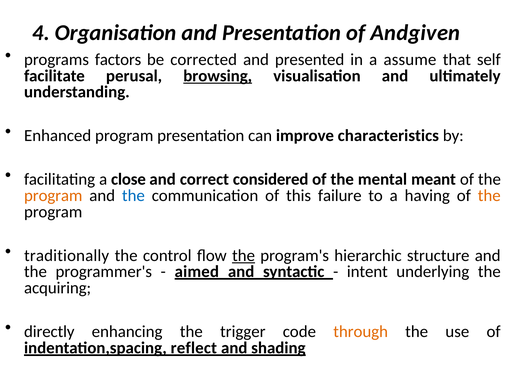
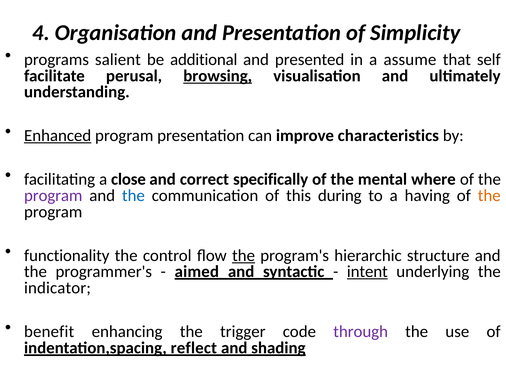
Andgiven: Andgiven -> Simplicity (415, 33)
factors: factors -> salient (118, 60)
corrected: corrected -> additional (204, 60)
Enhanced underline: none -> present (58, 136)
considered: considered -> specifically (271, 179)
meant: meant -> where (433, 179)
program colour: orange -> purple (53, 195)
failure: failure -> during (340, 195)
traditionally: traditionally -> functionality (67, 255)
intent underline: none -> present (367, 271)
acquiring: acquiring -> indicator (57, 288)
directly: directly -> benefit (49, 331)
through colour: orange -> purple (361, 331)
